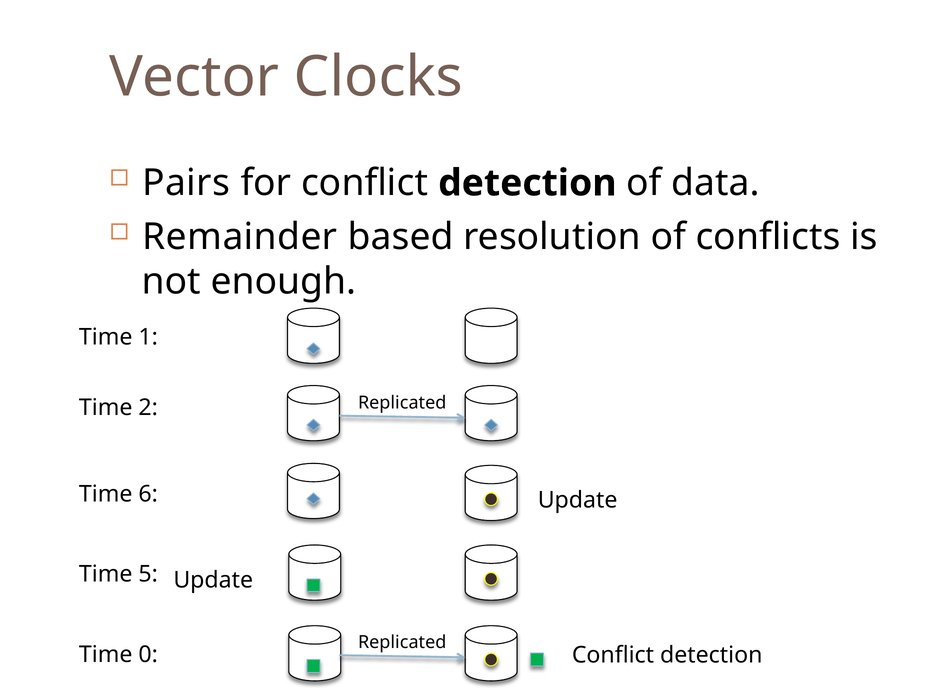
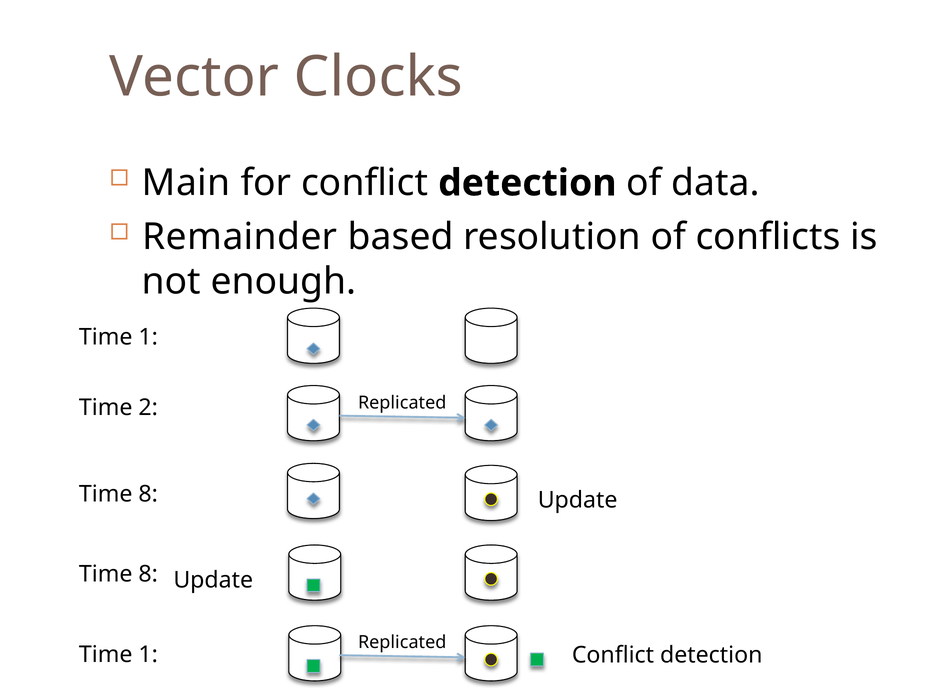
Pairs: Pairs -> Main (186, 183)
6: 6 -> 8 (148, 495)
5: 5 -> 8 (148, 574)
0: 0 -> 1 (148, 655)
